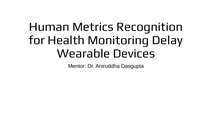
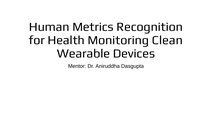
Delay: Delay -> Clean (167, 40)
